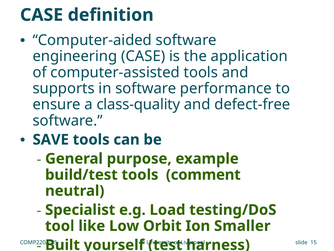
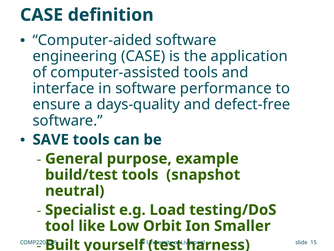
supports: supports -> interface (64, 88)
class-quality: class-quality -> days-quality (138, 104)
comment: comment -> snapshot (203, 174)
